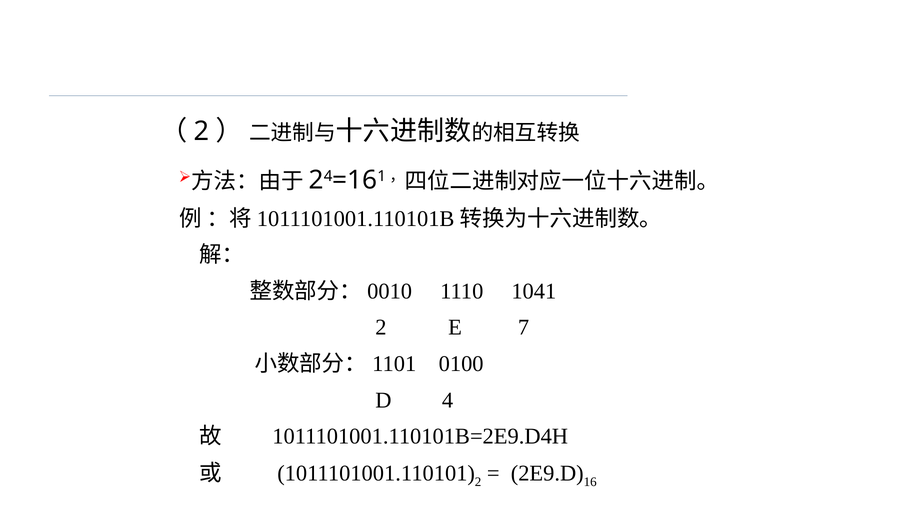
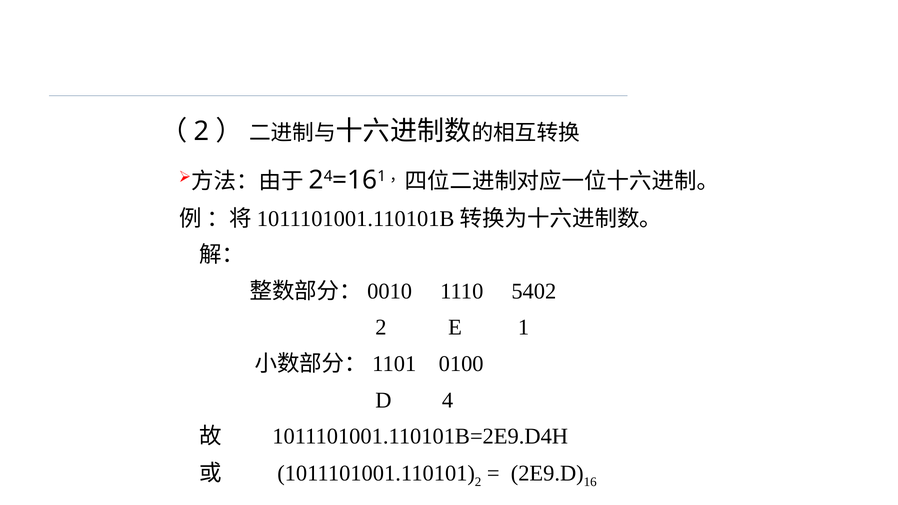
1041: 1041 -> 5402 (534, 291)
7: 7 -> 1 (524, 328)
